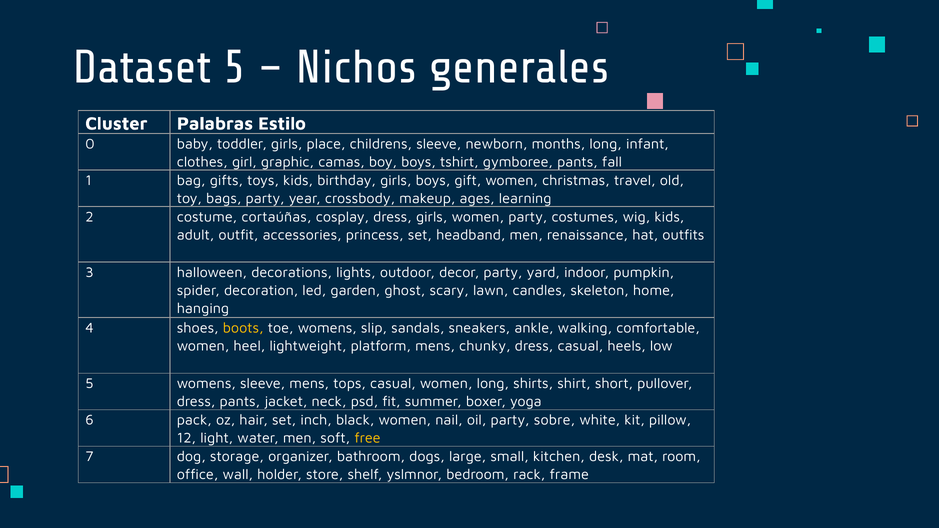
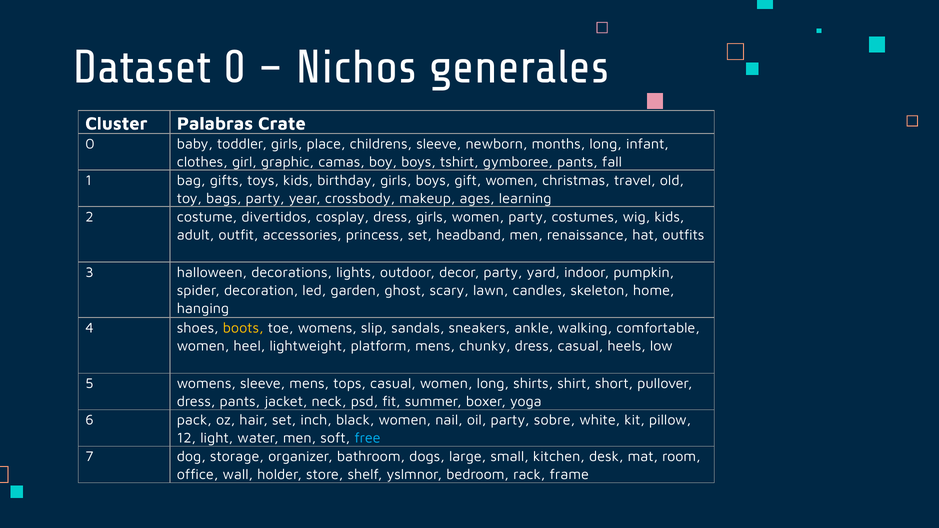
Dataset 5: 5 -> 0 (235, 67)
Estilo: Estilo -> Crate (282, 124)
cortaúñas: cortaúñas -> divertidos (276, 217)
free colour: yellow -> light blue (367, 438)
